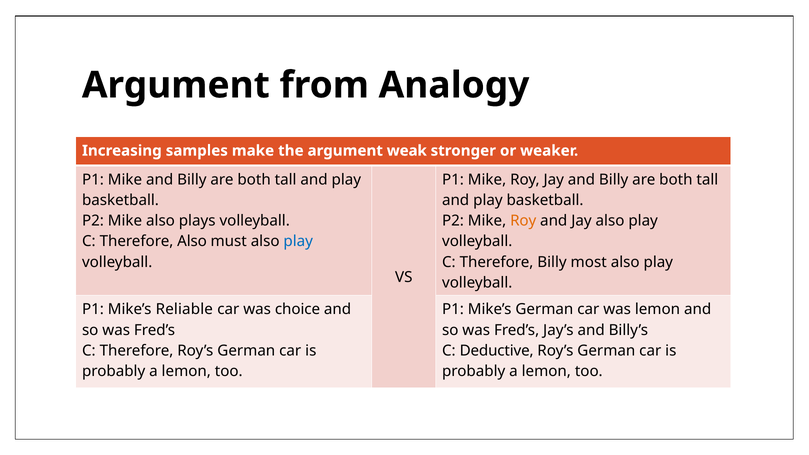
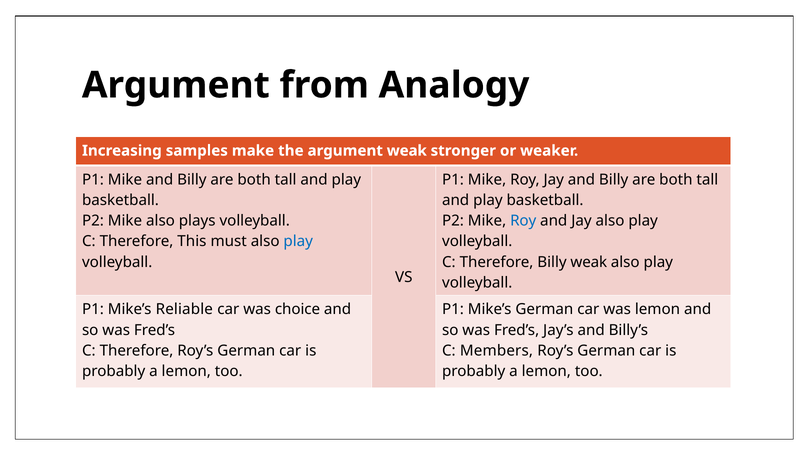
Roy colour: orange -> blue (523, 221)
Therefore Also: Also -> This (192, 242)
Billy most: most -> weak (589, 262)
Deductive: Deductive -> Members (496, 351)
